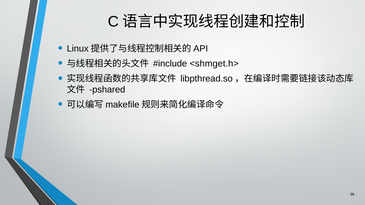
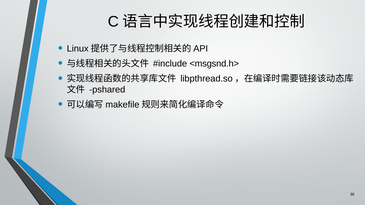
<shmget.h>: <shmget.h> -> <msgsnd.h> (214, 64)
